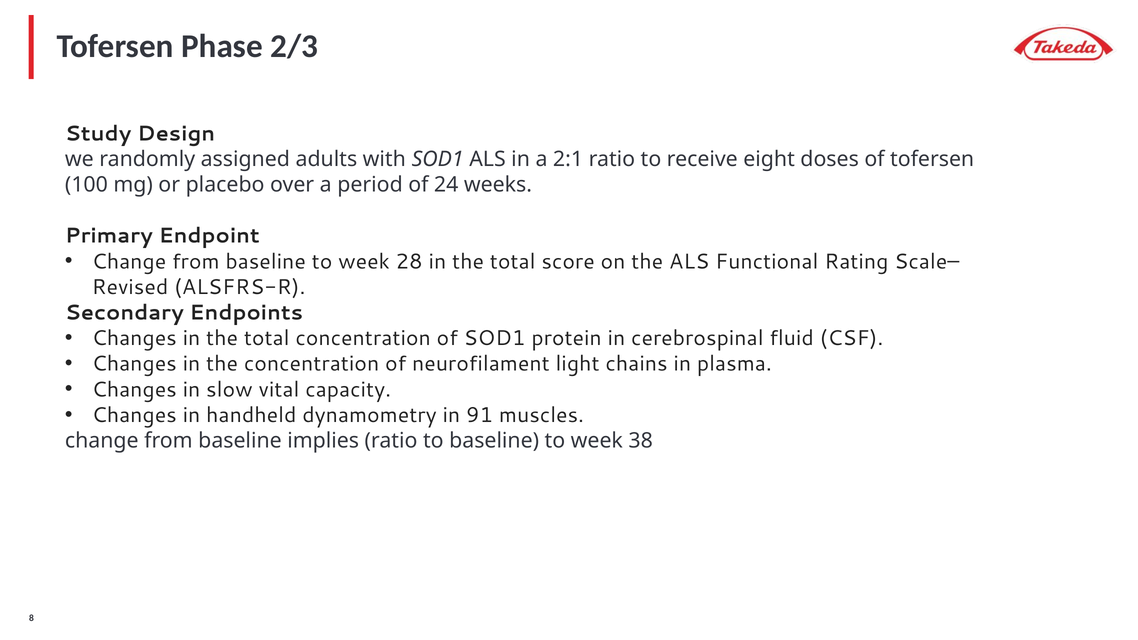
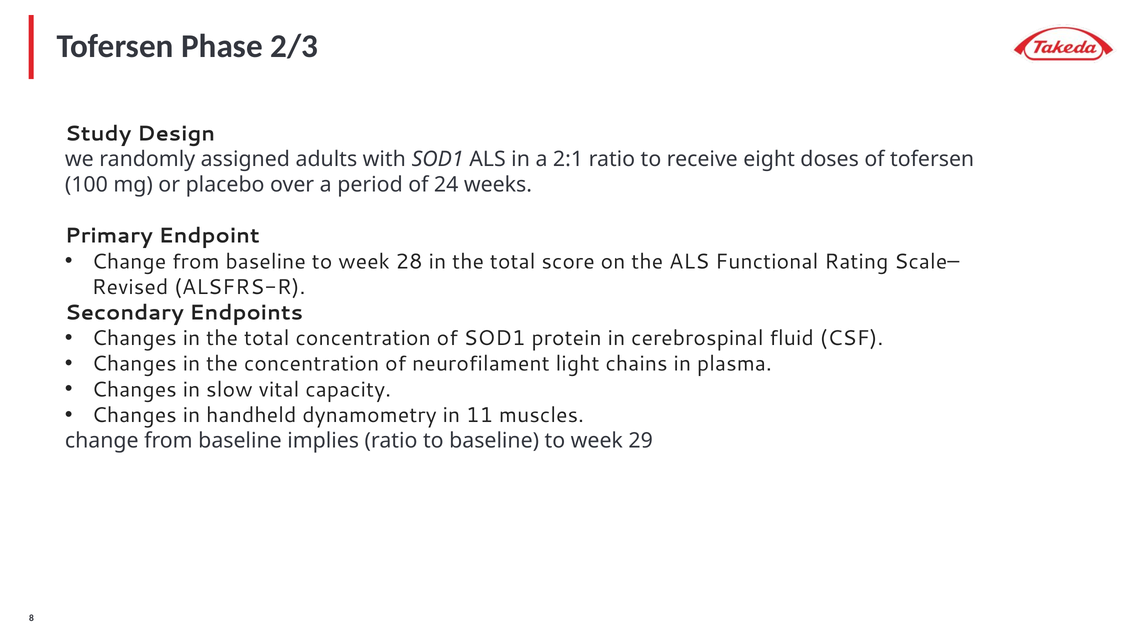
91: 91 -> 11 (480, 415)
38: 38 -> 29 (641, 441)
